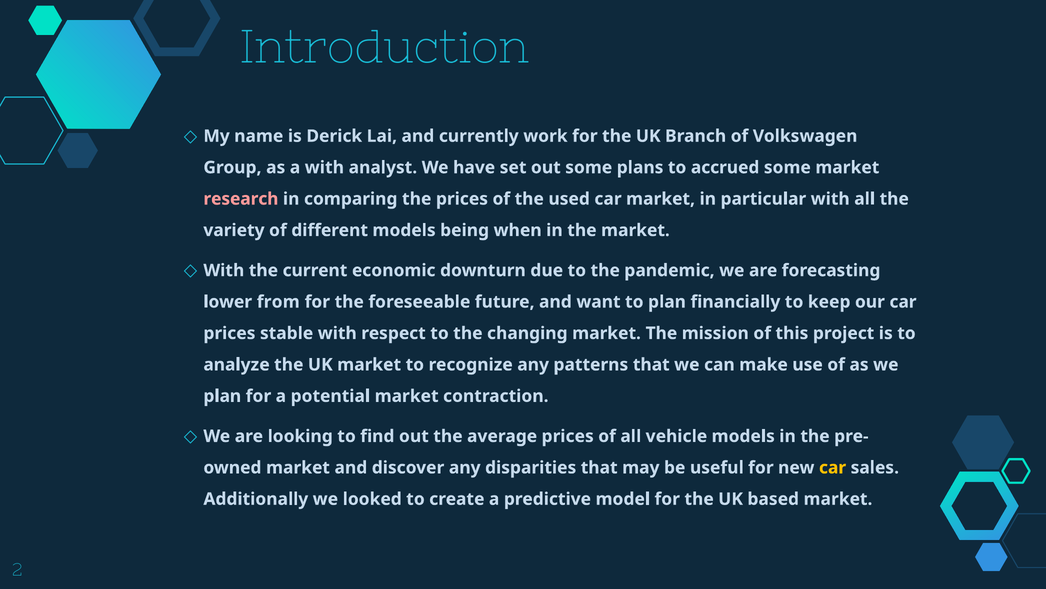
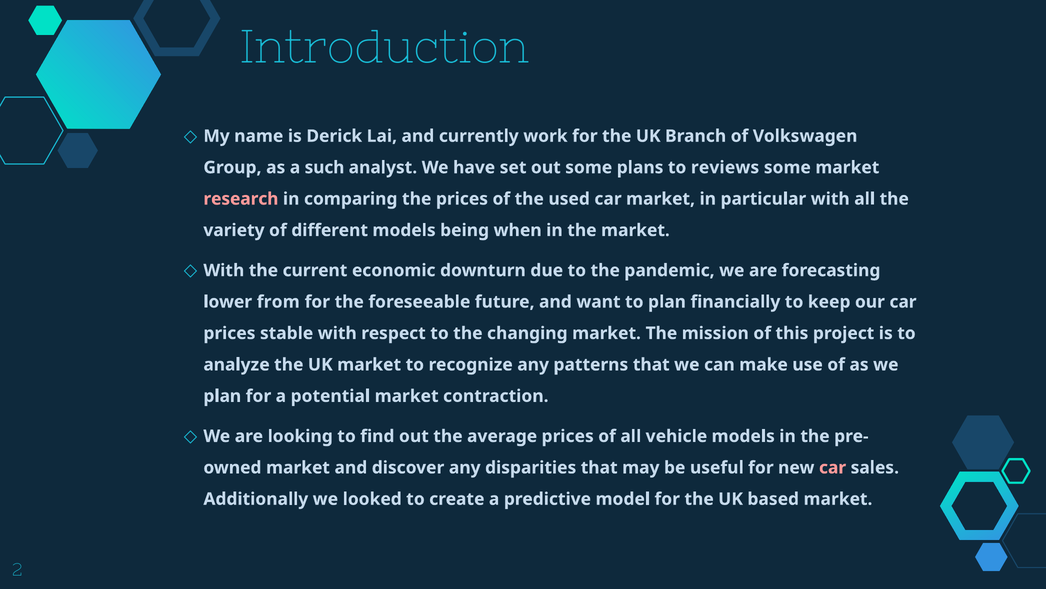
a with: with -> such (325, 167)
accrued: accrued -> reviews (725, 167)
car colour: yellow -> pink (833, 467)
